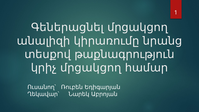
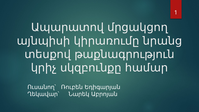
Գեներացնել: Գեներացնել -> Ապարատով (67, 27)
անալիզի: անալիզի -> այնպիսի (43, 41)
կրիչ մրցակցող: մրցակցող -> սկզբունքը (91, 68)
